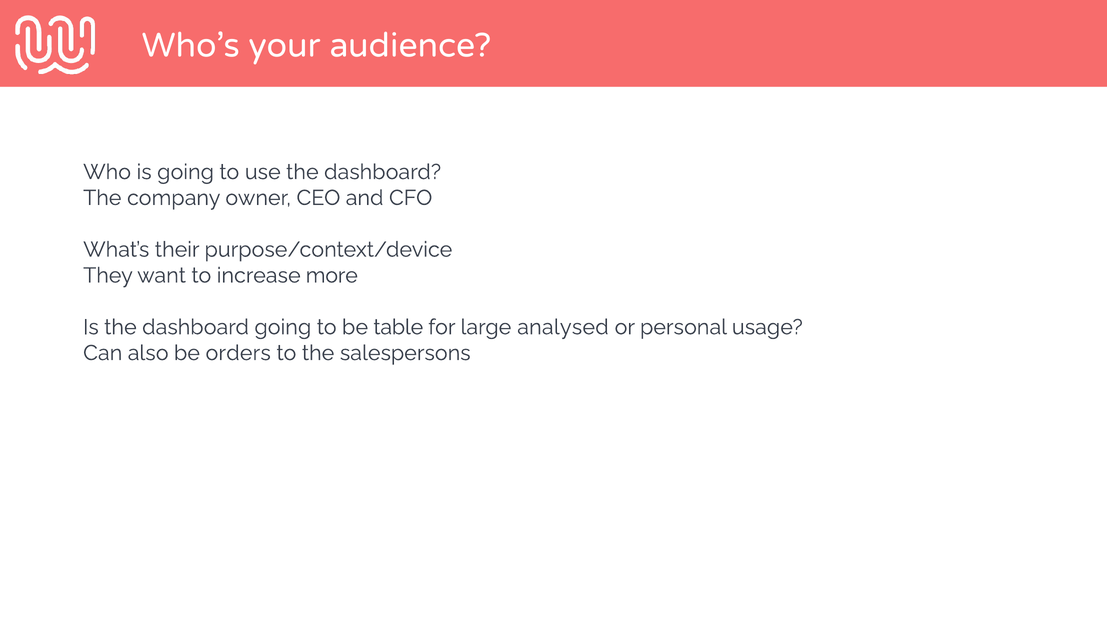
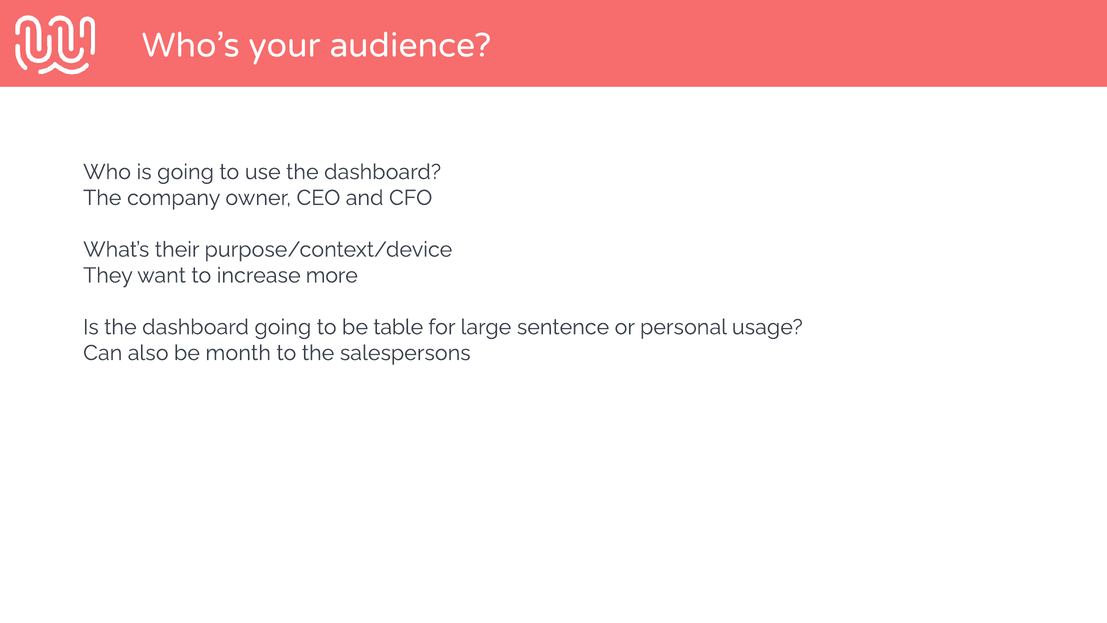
analysed: analysed -> sentence (563, 327)
orders: orders -> month (238, 353)
